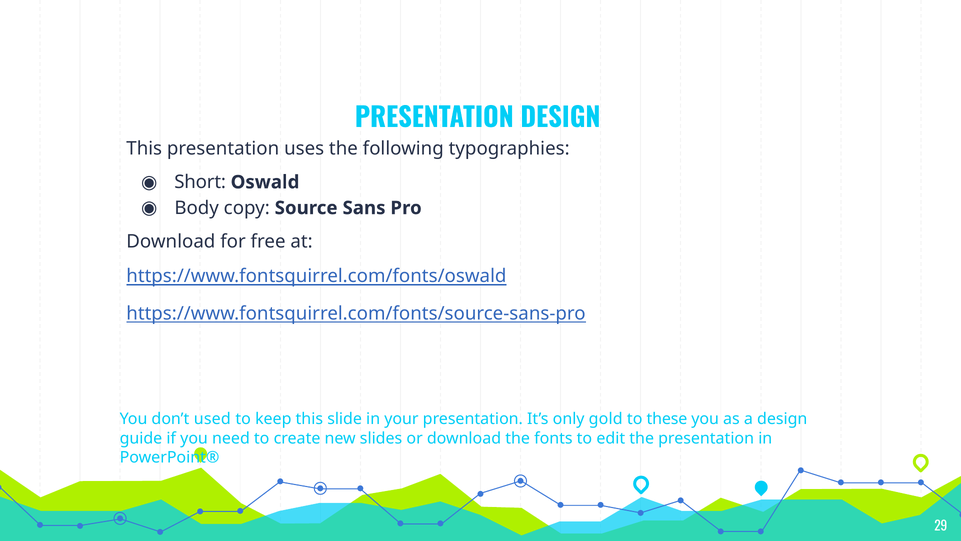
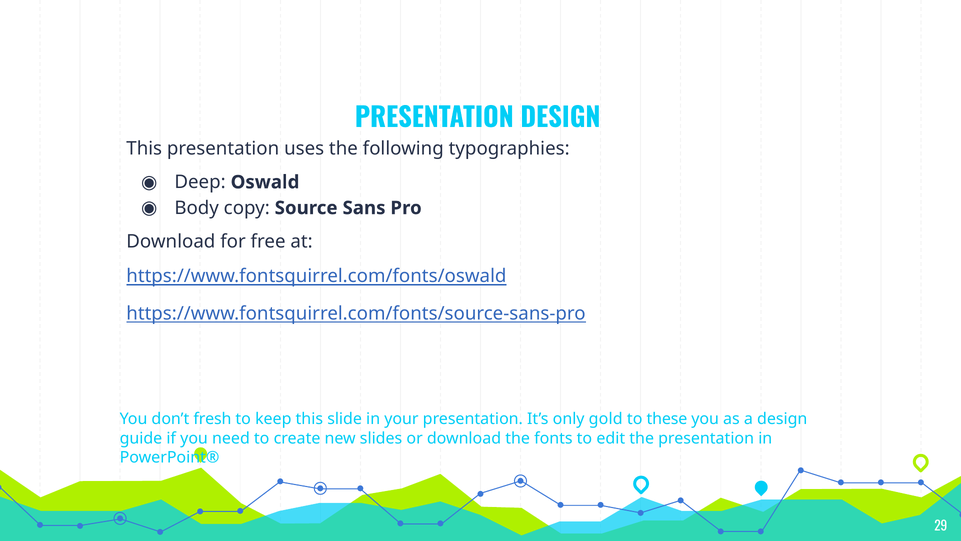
Short: Short -> Deep (200, 182)
used: used -> fresh (212, 419)
